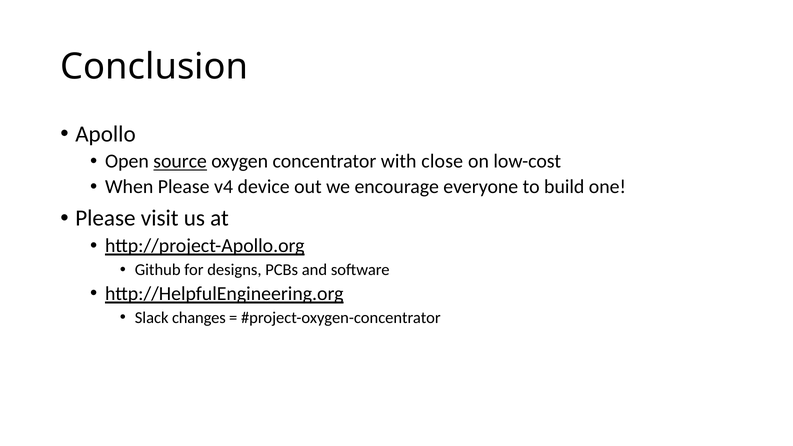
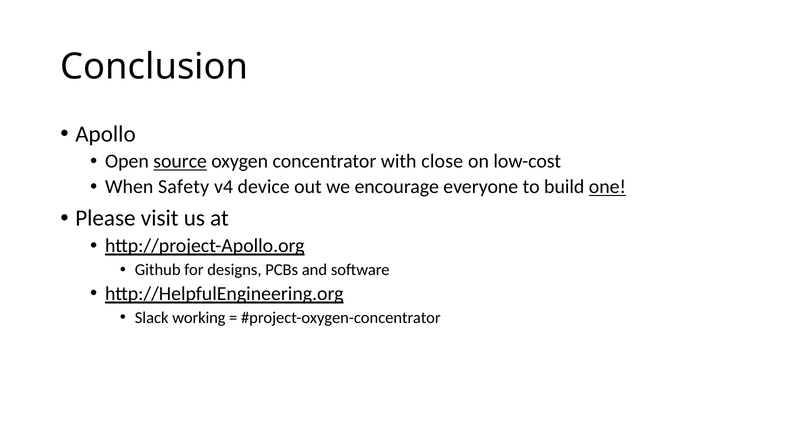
When Please: Please -> Safety (184, 187)
one underline: none -> present (607, 187)
changes: changes -> working (199, 318)
